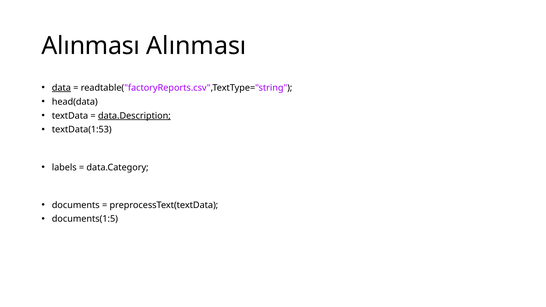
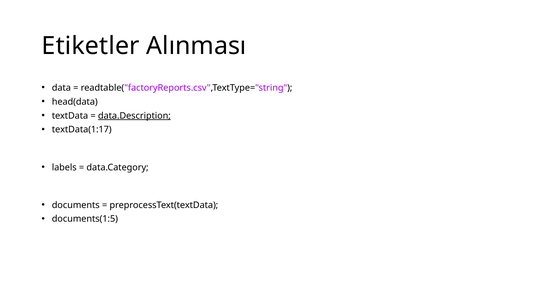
Alınması: Alınması -> Etiketler (91, 46)
data underline: present -> none (61, 88)
textData(1:53: textData(1:53 -> textData(1:17 (82, 130)
